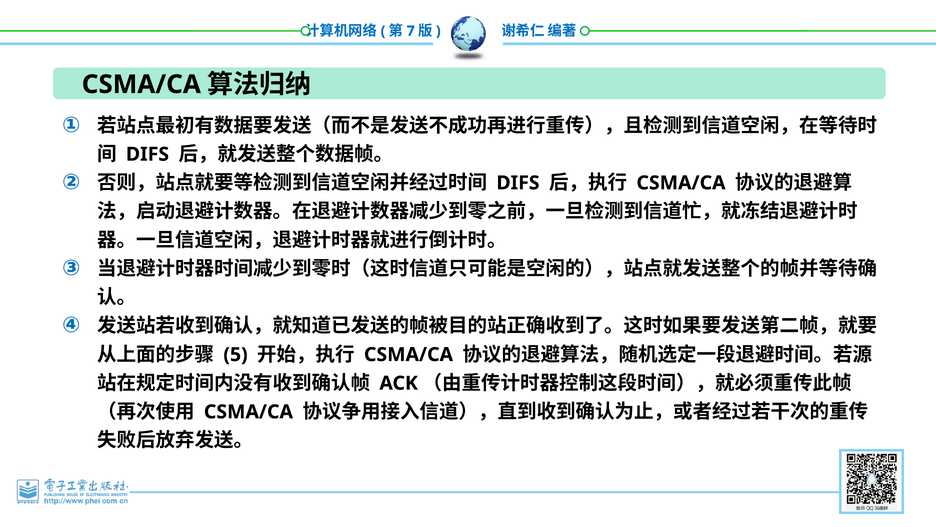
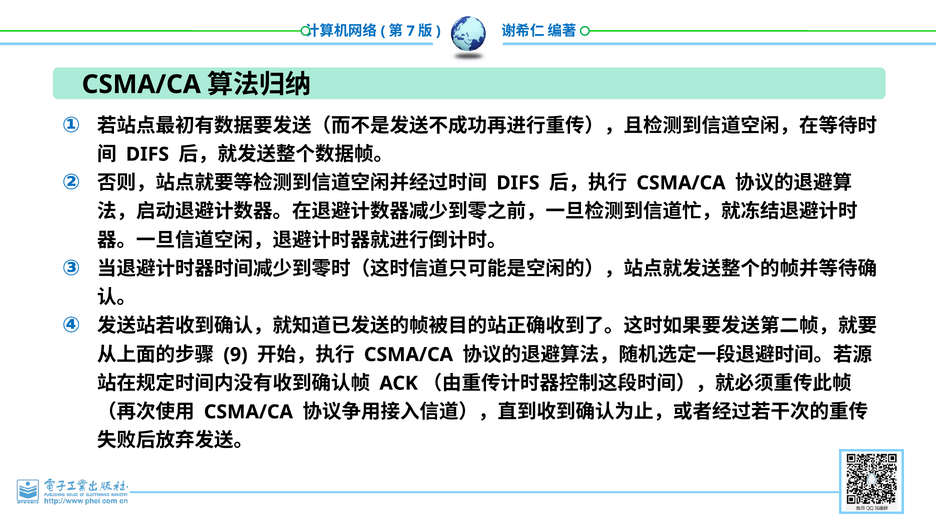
5: 5 -> 9 (236, 354)
